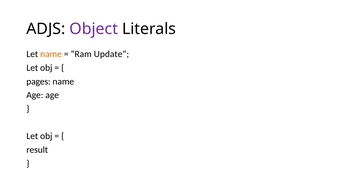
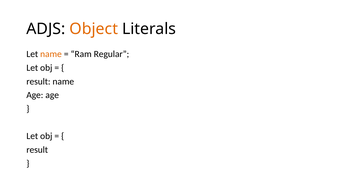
Object colour: purple -> orange (94, 29)
Update: Update -> Regular (111, 54)
pages: pages -> result (38, 82)
